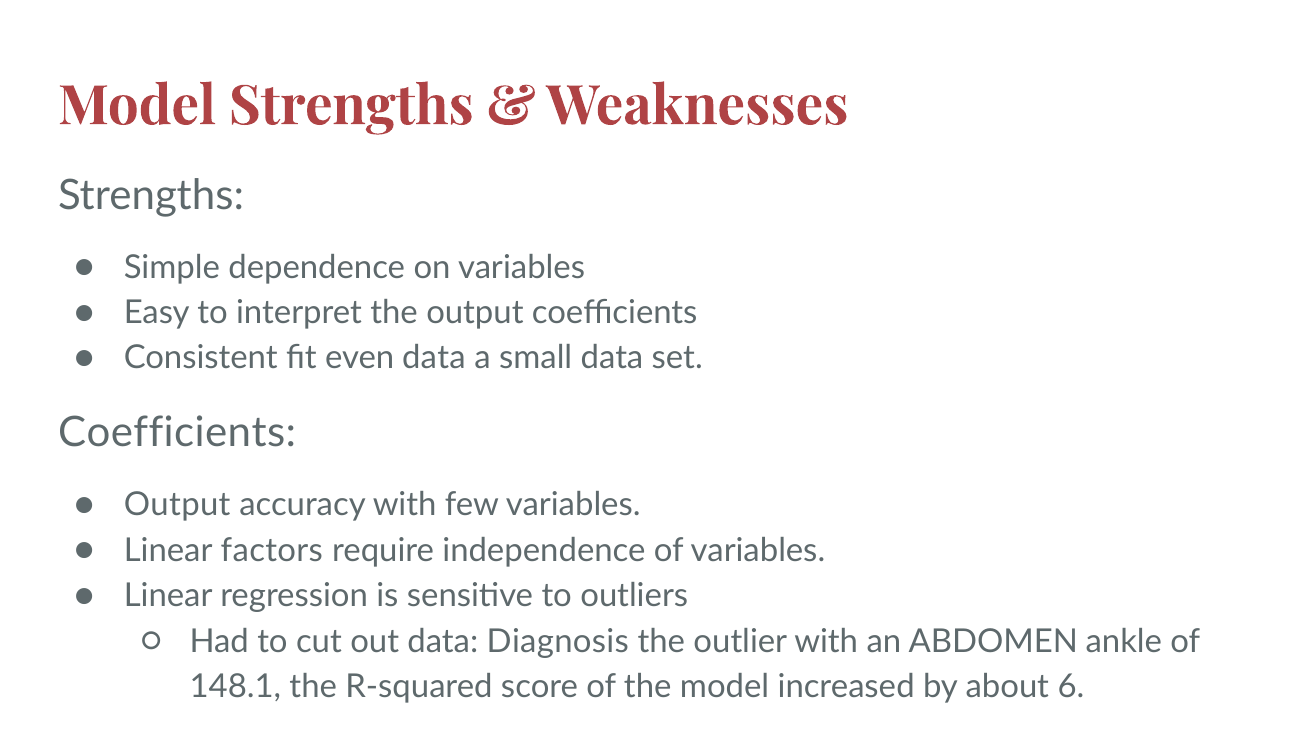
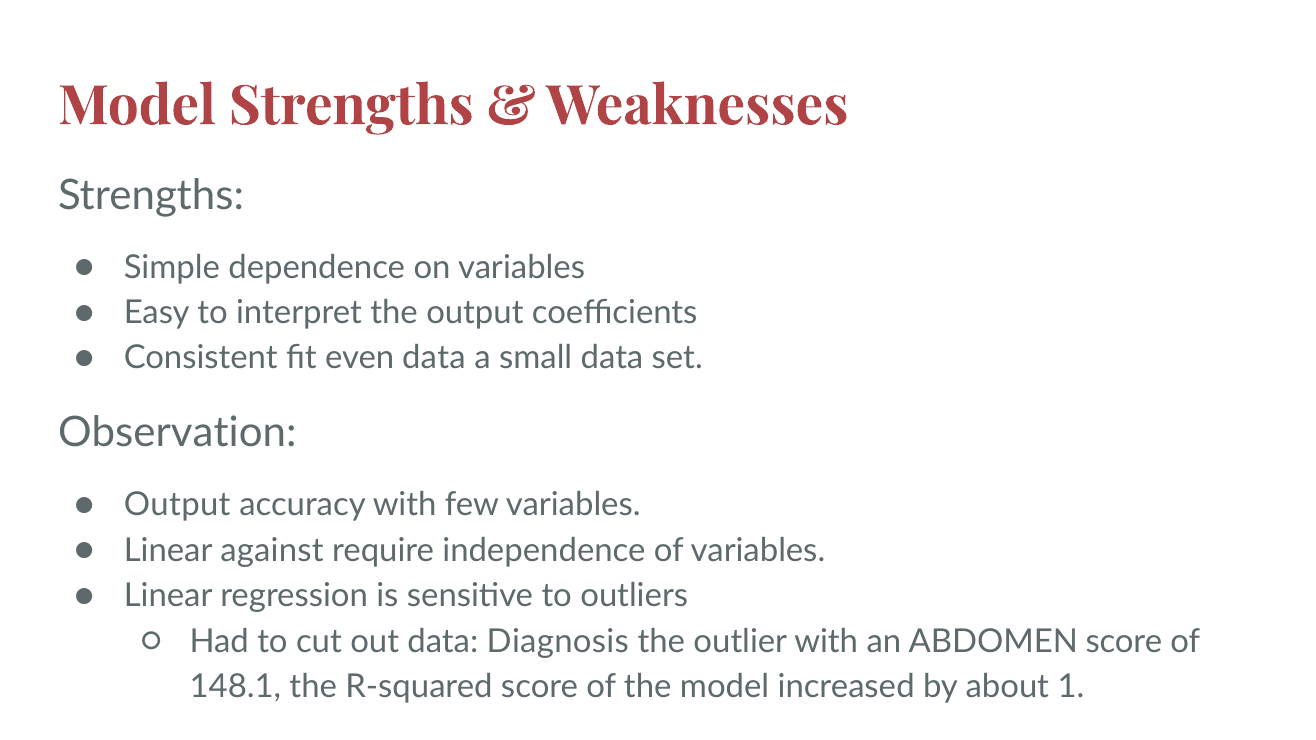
Coefficients: Coefficients -> Observation (177, 433)
factors: factors -> against (272, 551)
ABDOMEN ankle: ankle -> score (1124, 641)
6: 6 -> 1 (1071, 687)
